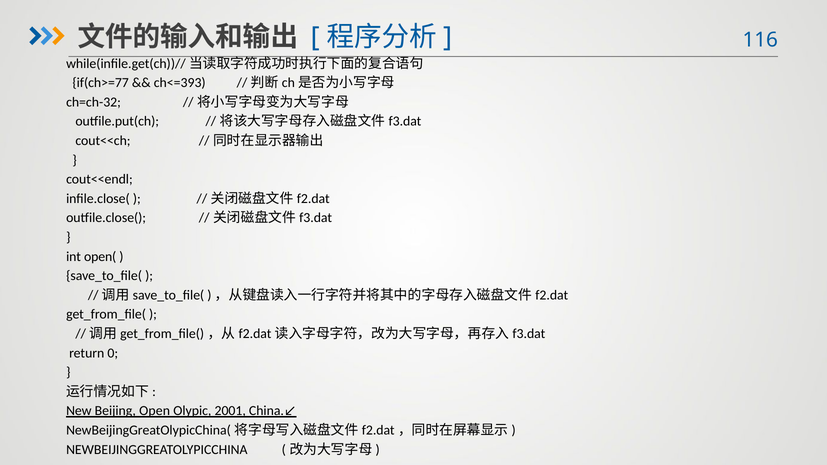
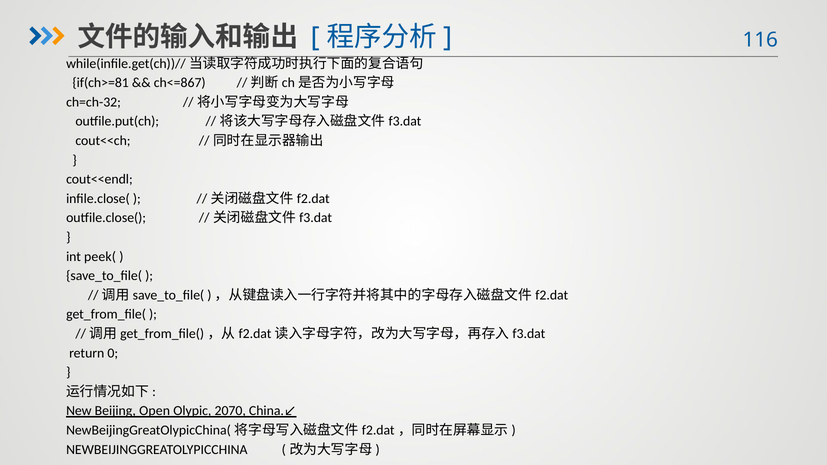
if(ch>=77: if(ch>=77 -> if(ch>=81 (101, 83)
ch<=393: ch<=393 -> ch<=867 (180, 83)
open(: open( -> peek( (100, 257)
2001: 2001 -> 2070 (230, 411)
